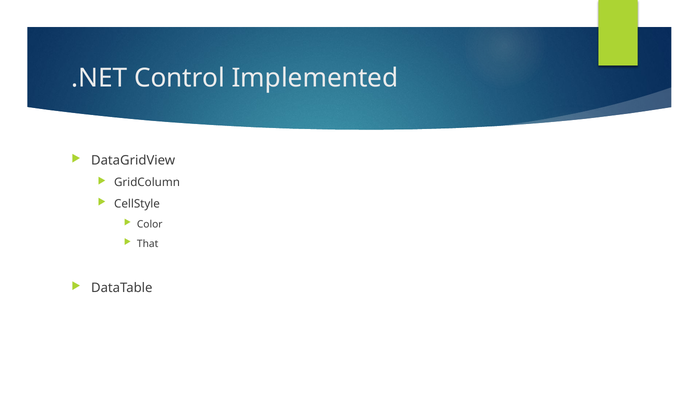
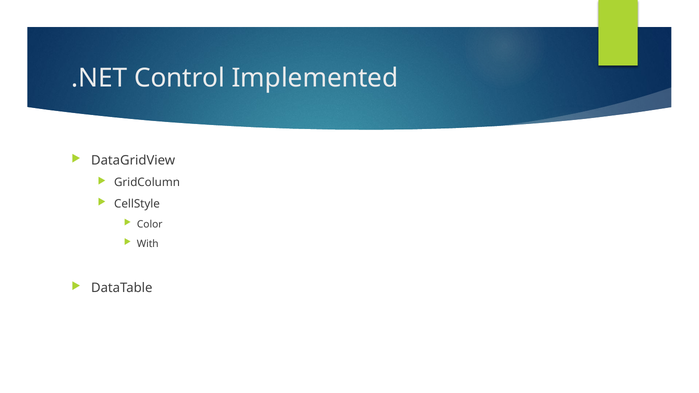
That: That -> With (148, 244)
